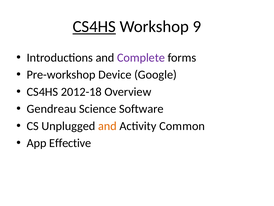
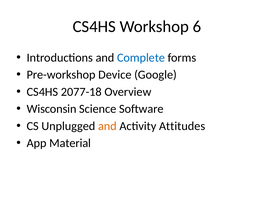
CS4HS underline: present -> none (94, 27)
9: 9 -> 6 (197, 27)
Complete colour: purple -> blue (141, 57)
2012-18: 2012-18 -> 2077-18 (81, 92)
Gendreau: Gendreau -> Wisconsin (52, 109)
Common: Common -> Attitudes (182, 126)
Effective: Effective -> Material (70, 143)
